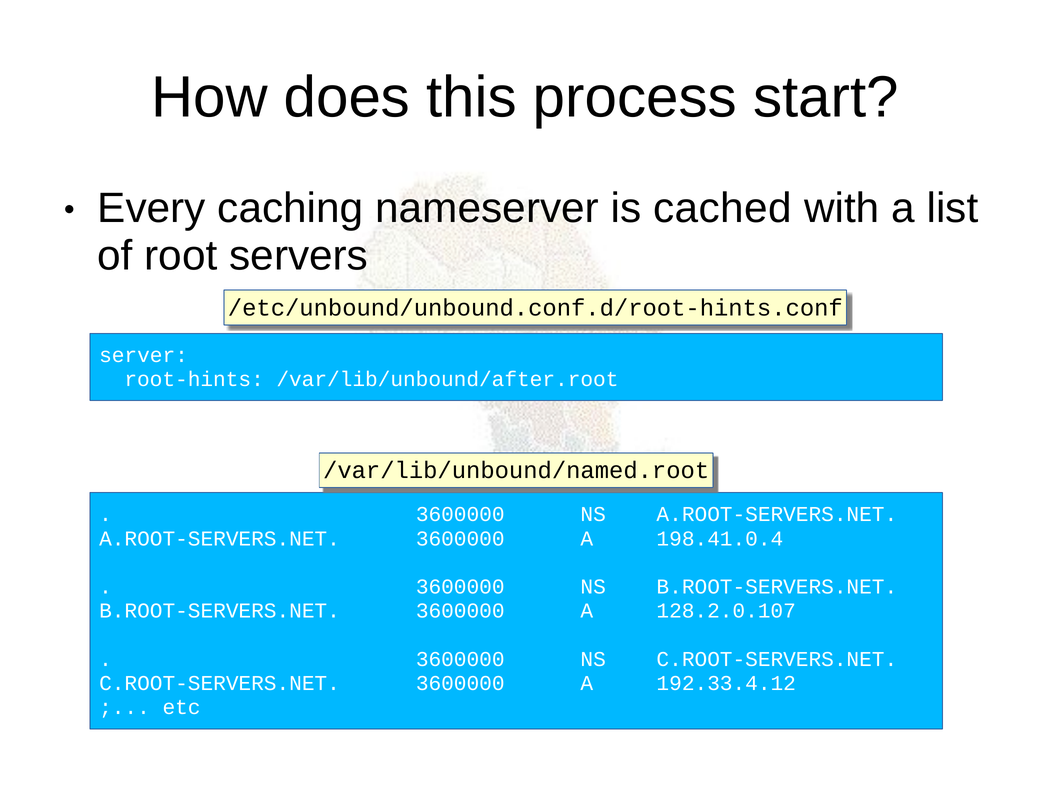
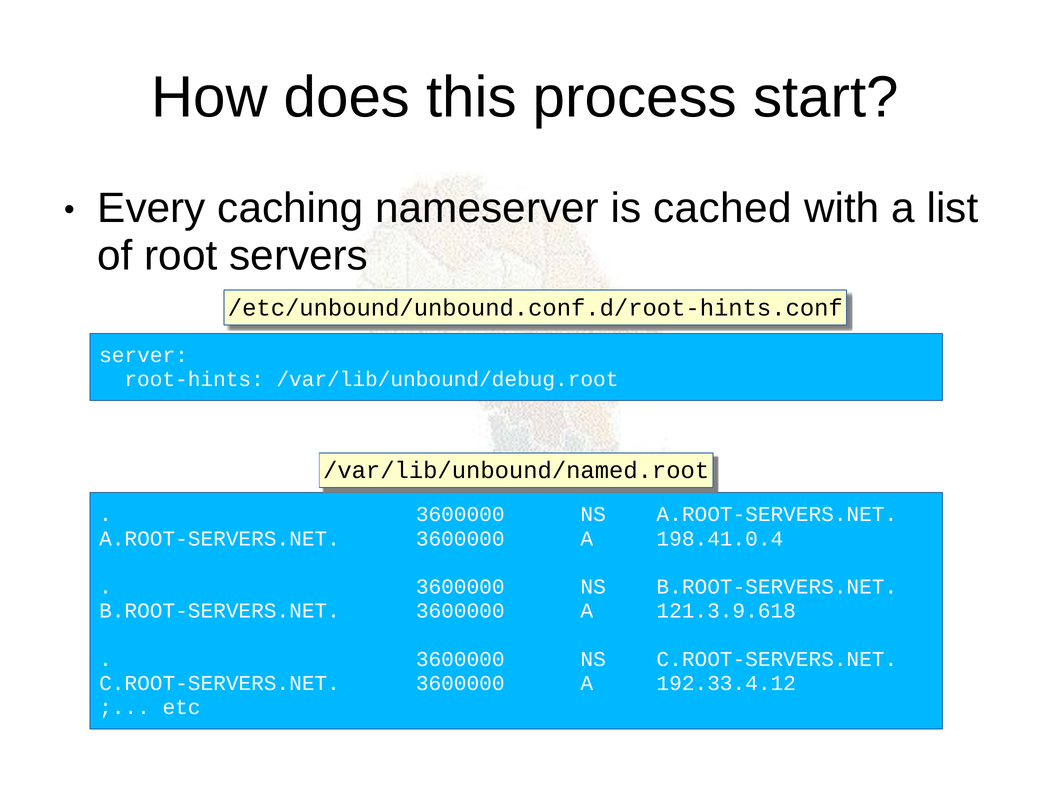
/var/lib/unbound/after.root: /var/lib/unbound/after.root -> /var/lib/unbound/debug.root (447, 379)
128.2.0.107: 128.2.0.107 -> 121.3.9.618 (726, 611)
